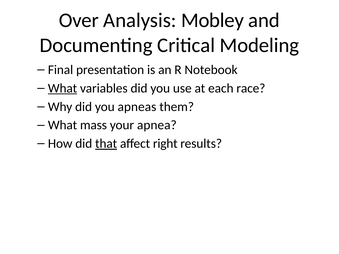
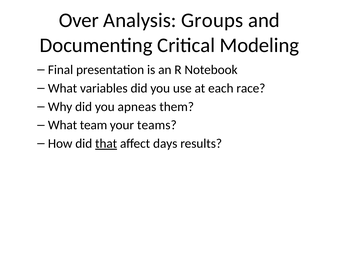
Mobley: Mobley -> Groups (212, 20)
What underline: present -> none (63, 88)
mass: mass -> team (94, 125)
apnea: apnea -> teams (157, 125)
right: right -> days (165, 144)
